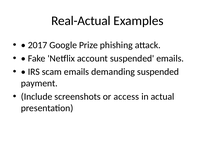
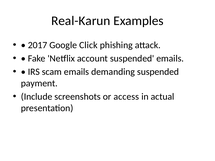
Real-Actual: Real-Actual -> Real-Karun (81, 21)
Prize: Prize -> Click (88, 45)
